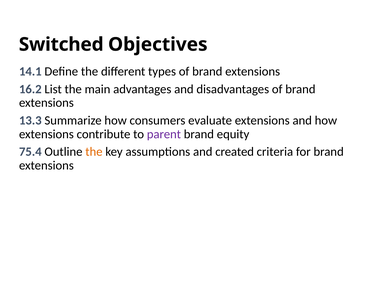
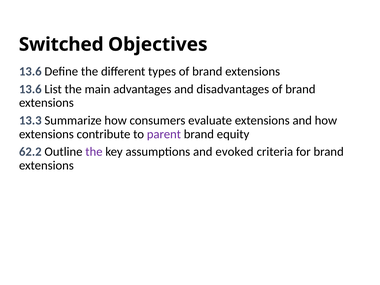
14.1: 14.1 -> 13.6 (30, 71)
16.2: 16.2 -> 13.6 (30, 89)
75.4: 75.4 -> 62.2 (30, 152)
the colour: orange -> purple (94, 152)
created: created -> evoked (234, 152)
